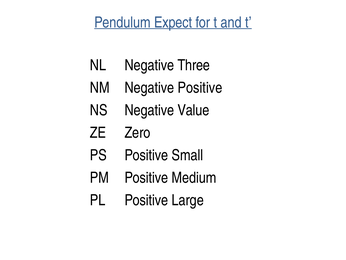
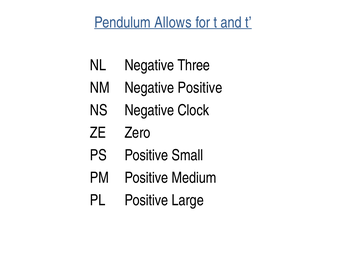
Expect: Expect -> Allows (173, 22)
Value: Value -> Clock (193, 110)
